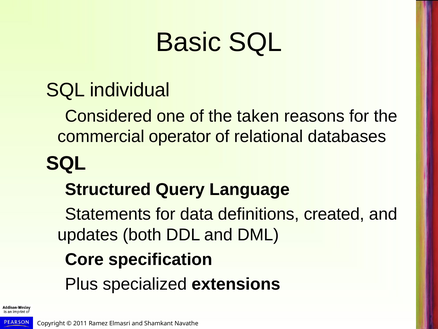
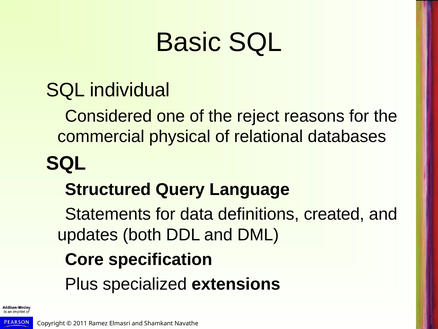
taken: taken -> reject (258, 116)
operator: operator -> physical (180, 136)
